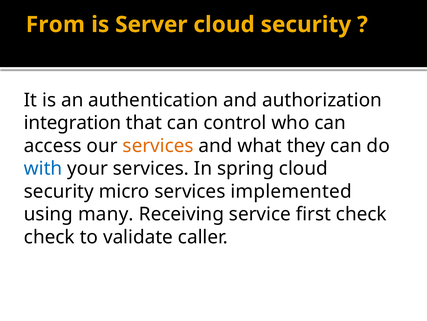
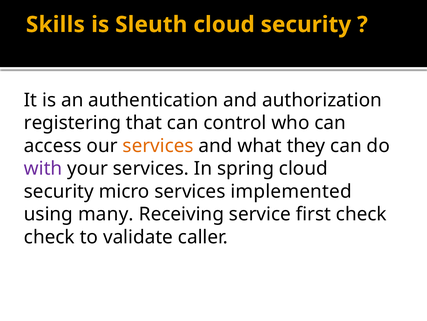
From: From -> Skills (55, 25)
Server: Server -> Sleuth (151, 25)
integration: integration -> registering (72, 123)
with colour: blue -> purple (43, 168)
